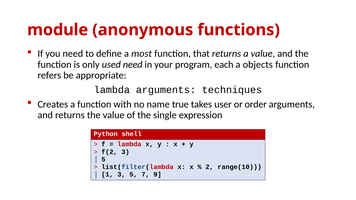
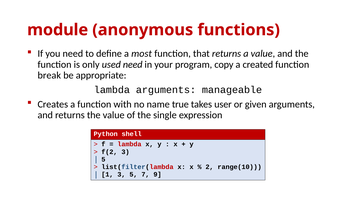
each: each -> copy (224, 65)
objects: objects -> created (258, 65)
refers: refers -> break (49, 75)
techniques: techniques -> manageable (232, 90)
order: order -> given (256, 104)
